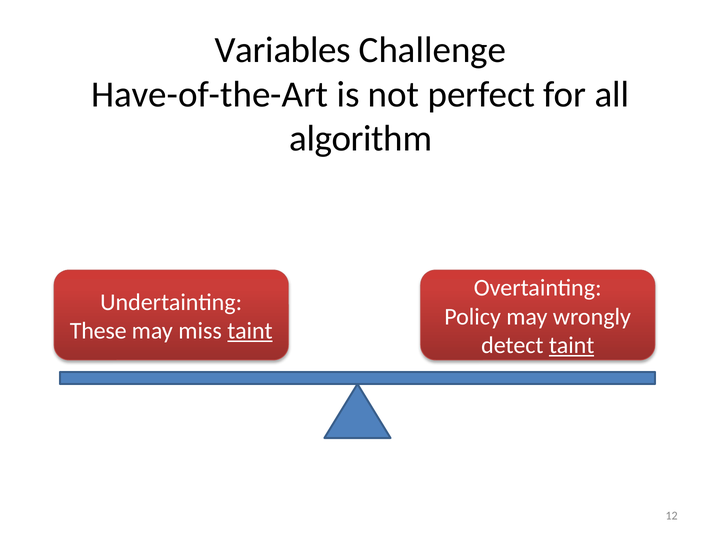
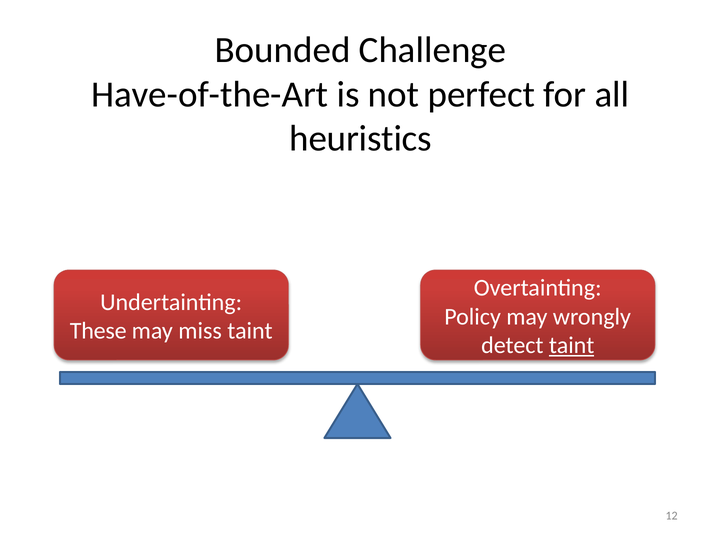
Variables: Variables -> Bounded (283, 50)
algorithm: algorithm -> heuristics (361, 139)
taint underline: present -> none (250, 332)
